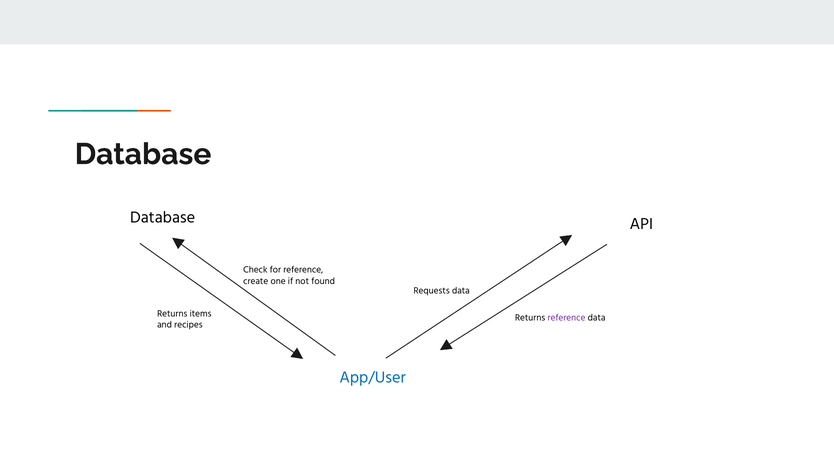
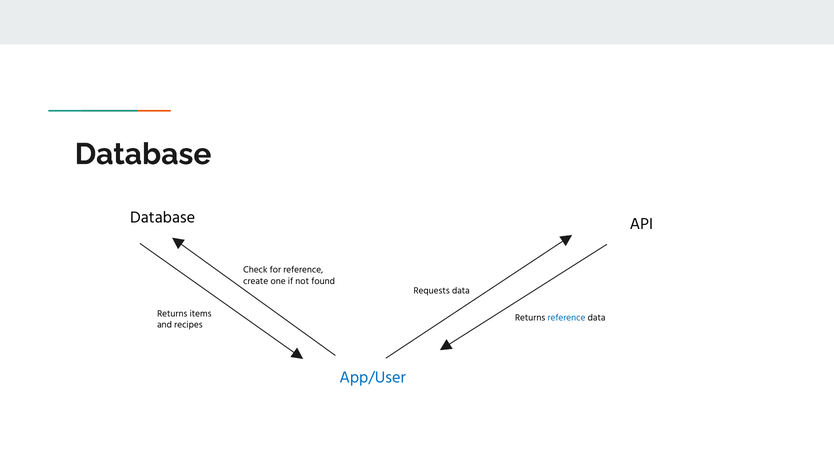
reference colour: purple -> blue (566, 318)
